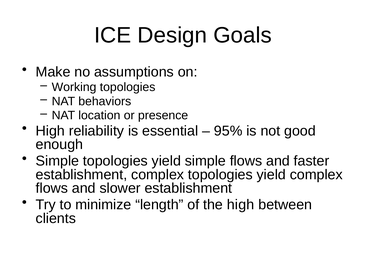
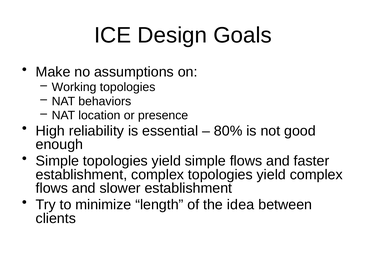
95%: 95% -> 80% (228, 131)
the high: high -> idea (241, 205)
